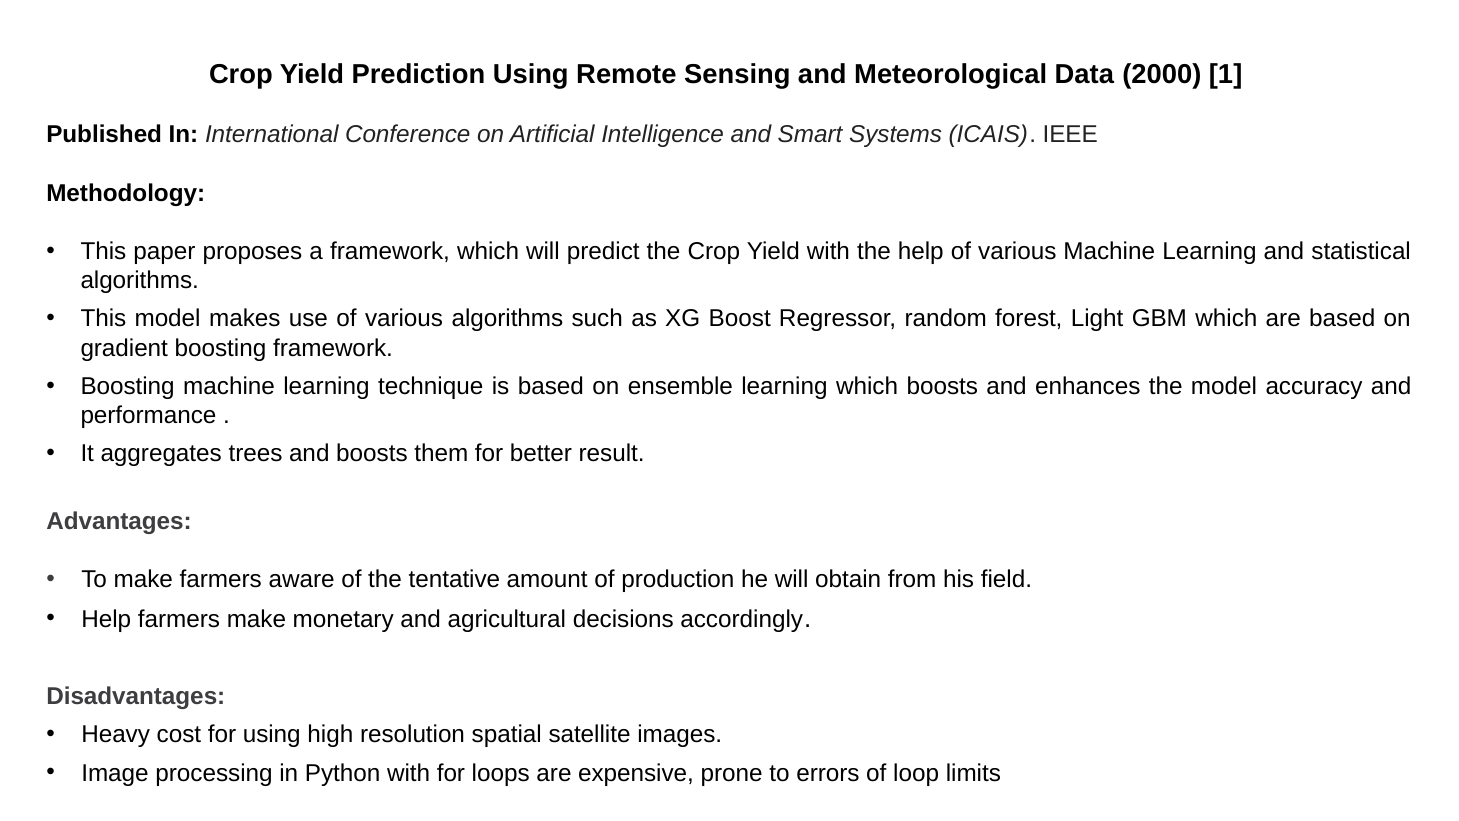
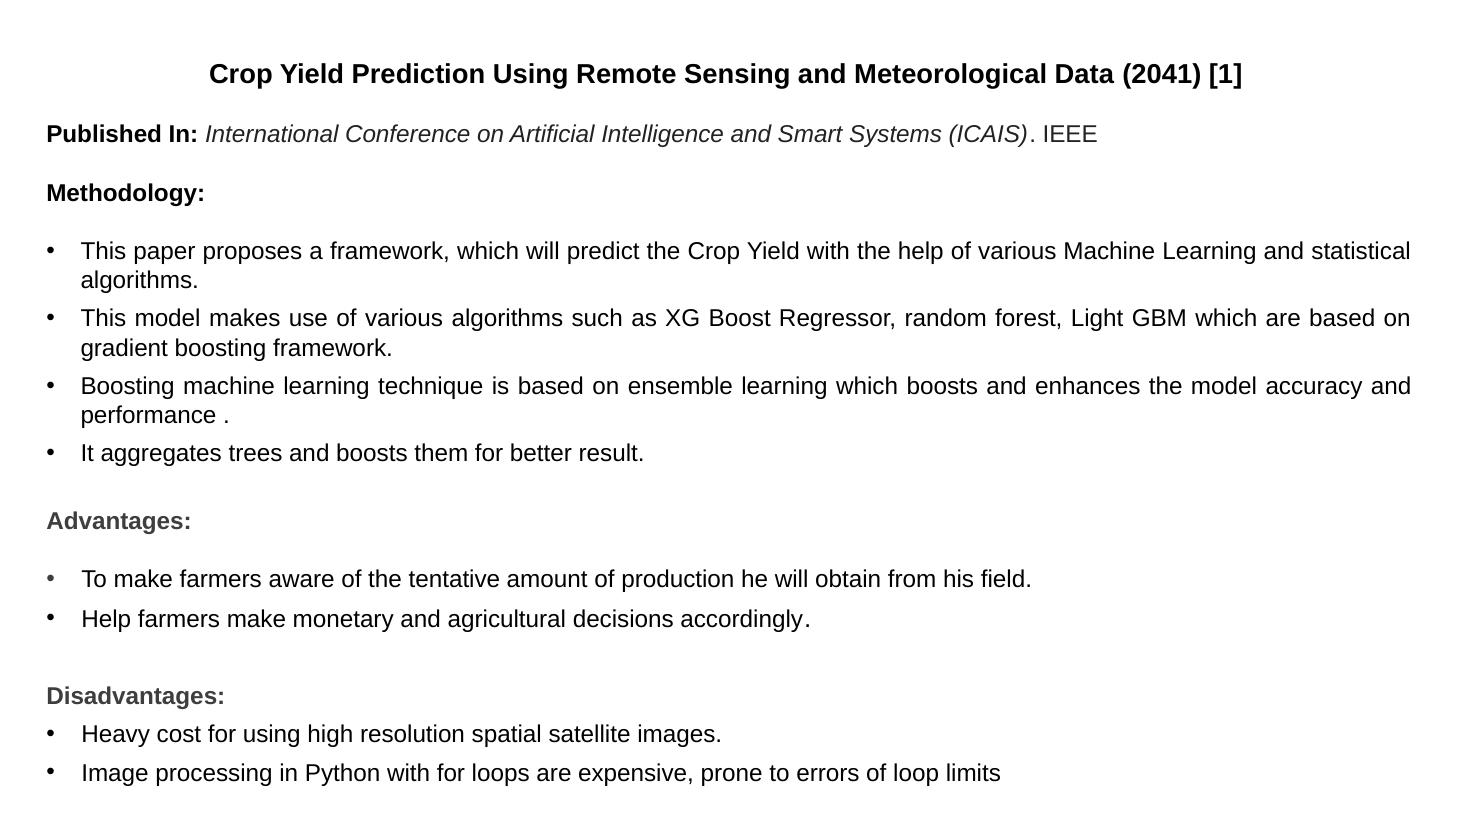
2000: 2000 -> 2041 (1162, 75)
